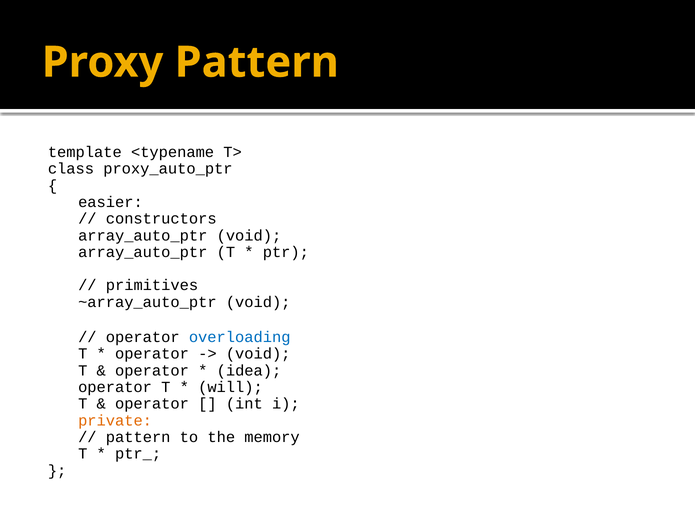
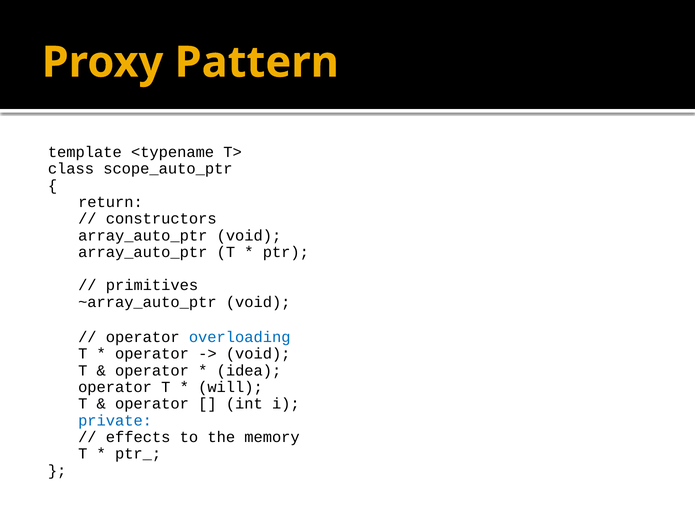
proxy_auto_ptr: proxy_auto_ptr -> scope_auto_ptr (168, 169)
easier: easier -> return (110, 202)
private colour: orange -> blue (115, 421)
pattern: pattern -> effects (138, 437)
